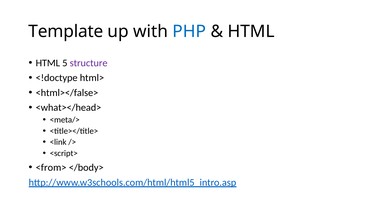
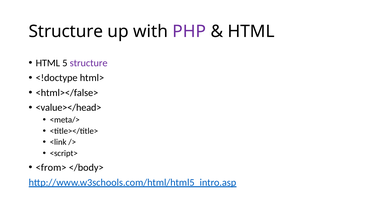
Template: Template -> Structure (66, 32)
PHP colour: blue -> purple (189, 32)
<what></head>: <what></head> -> <value></head> (69, 108)
